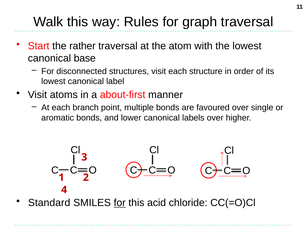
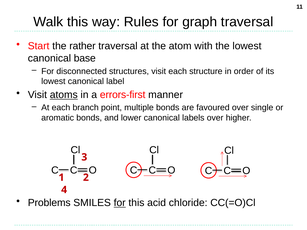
atoms underline: none -> present (64, 95)
about-first: about-first -> errors-first (123, 95)
Standard: Standard -> Problems (49, 203)
